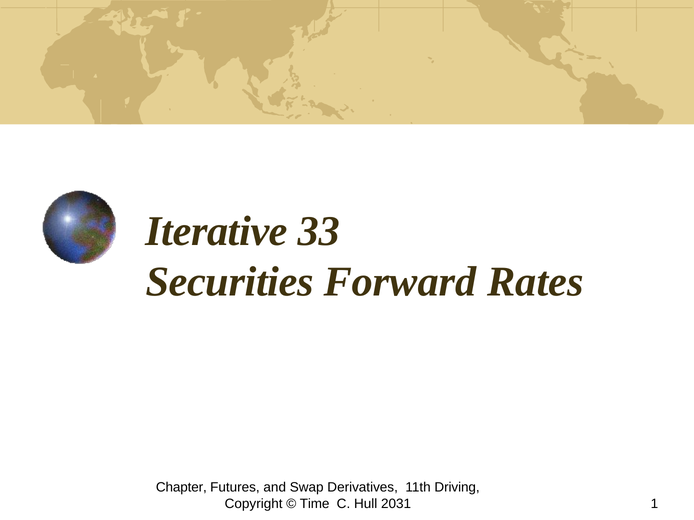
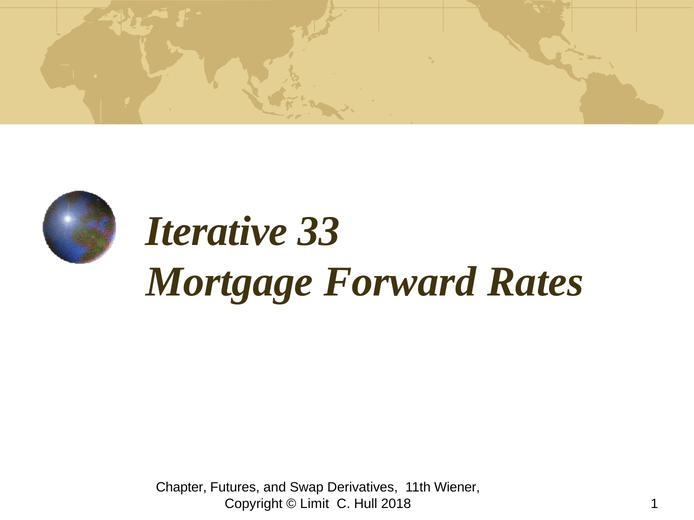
Securities: Securities -> Mortgage (229, 282)
Driving: Driving -> Wiener (457, 488)
Time: Time -> Limit (315, 504)
2031: 2031 -> 2018 (396, 504)
